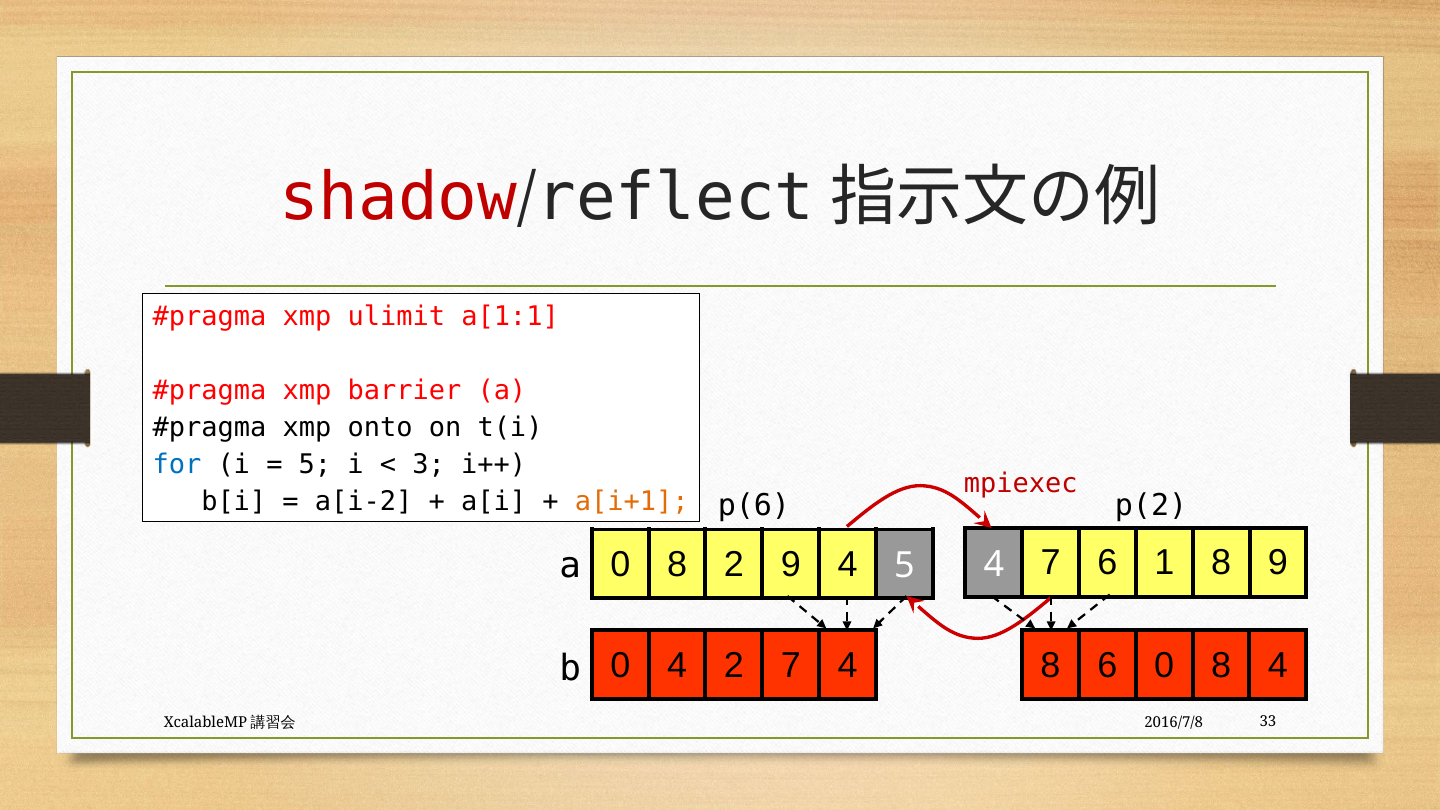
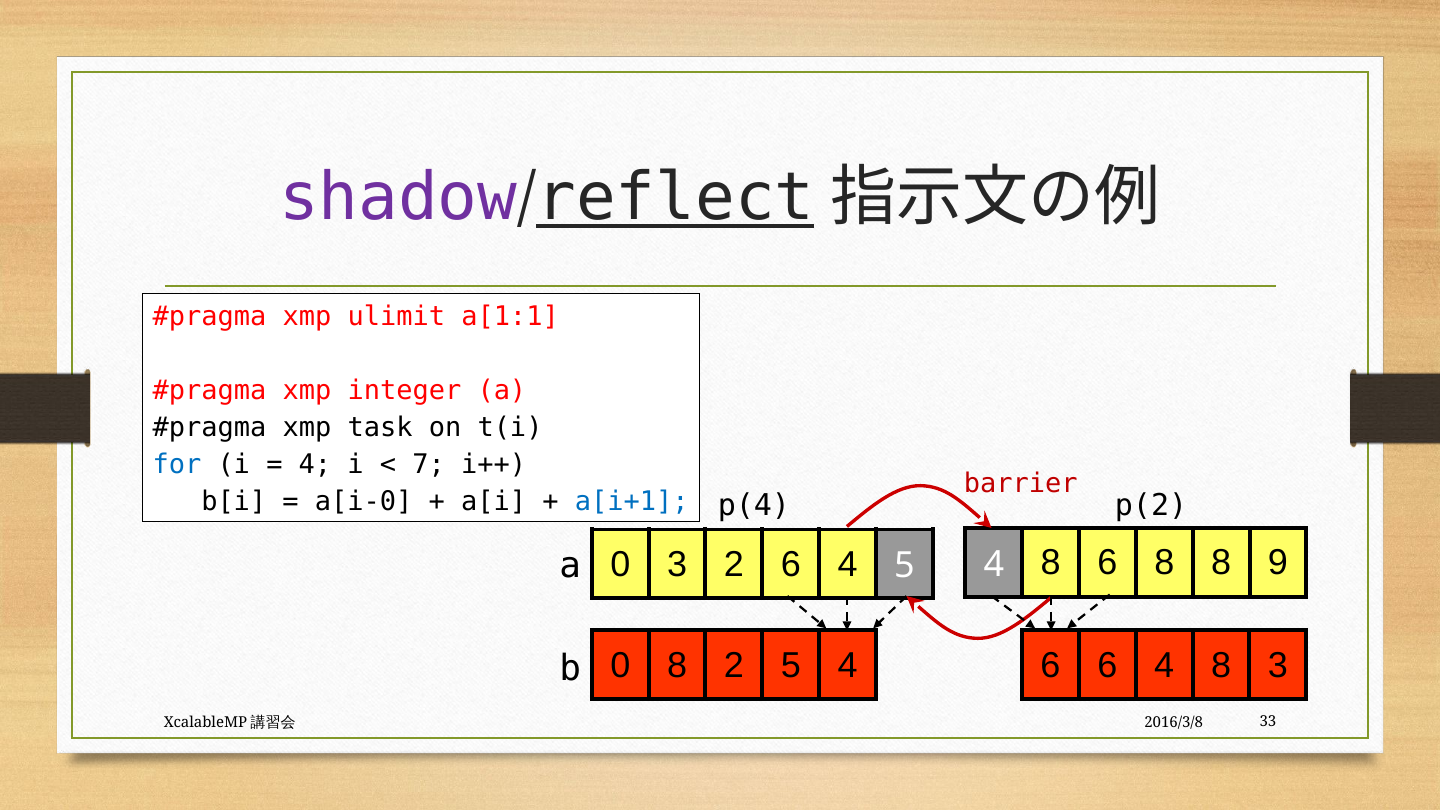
shadow colour: red -> purple (398, 198)
reflect underline: none -> present (675, 198)
barrier: barrier -> integer (404, 391)
onto: onto -> task (380, 428)
5: 5 -> 4 (315, 465)
3: 3 -> 7 (429, 465)
mpiexec: mpiexec -> barrier (1021, 483)
a[i-2: a[i-2 -> a[i-0 (364, 501)
a[i+1 colour: orange -> blue (632, 501)
p(6: p(6 -> p(4 (754, 506)
8: 8 -> 3 (677, 565)
2 9: 9 -> 6 (791, 565)
5 4 7: 7 -> 8 (1051, 563)
6 1: 1 -> 8 (1164, 563)
0 4: 4 -> 8 (677, 665)
2 7: 7 -> 5 (791, 665)
4 8: 8 -> 6 (1050, 665)
0: 0 -> 4 (1164, 665)
8 4: 4 -> 3 (1278, 665)
2016/7/8: 2016/7/8 -> 2016/3/8 (1174, 723)
